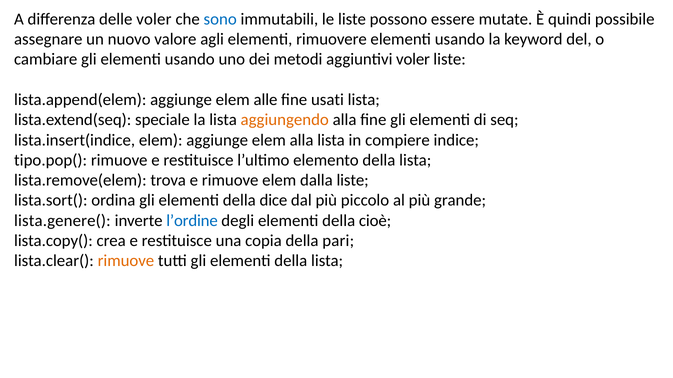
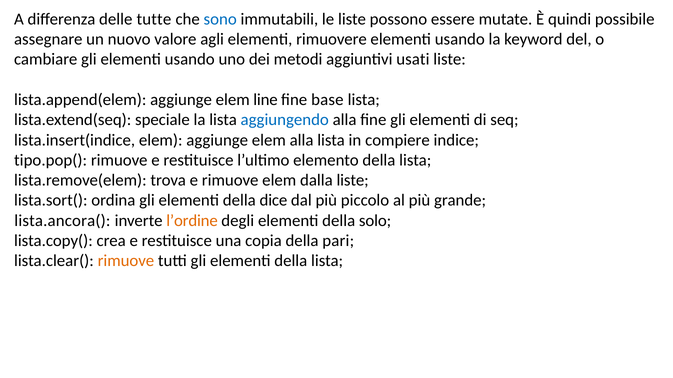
delle voler: voler -> tutte (154, 19)
aggiuntivi voler: voler -> usati (413, 59)
alle: alle -> line (266, 100)
usati: usati -> base (327, 100)
aggiungendo colour: orange -> blue (285, 120)
lista.genere(: lista.genere( -> lista.ancora( (62, 221)
l’ordine colour: blue -> orange (192, 221)
cioè: cioè -> solo (375, 221)
